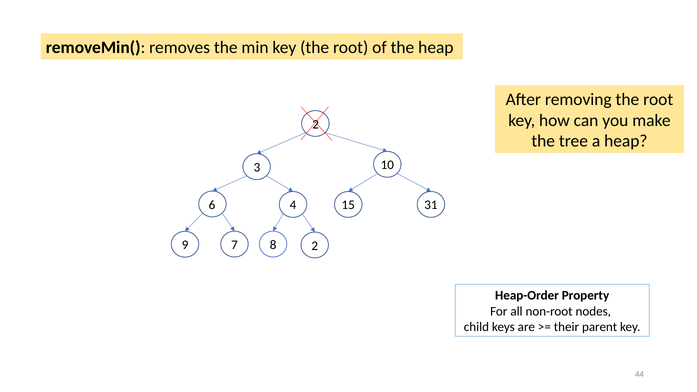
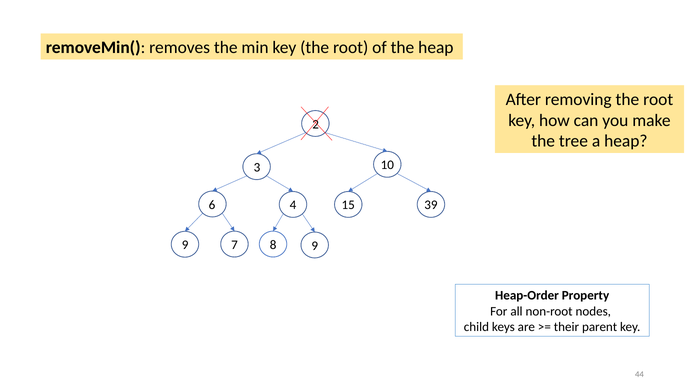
31: 31 -> 39 (431, 205)
8 2: 2 -> 9 (315, 246)
